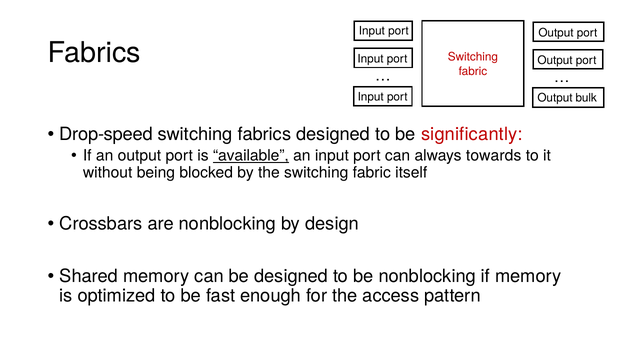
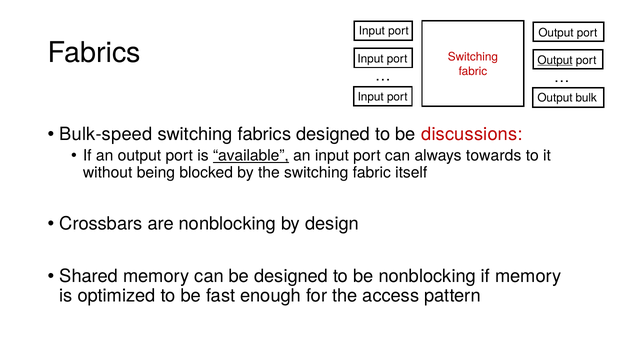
Output underline: none -> present (555, 60)
Drop-speed: Drop-speed -> Bulk-speed (106, 134)
significantly: significantly -> discussions (472, 134)
